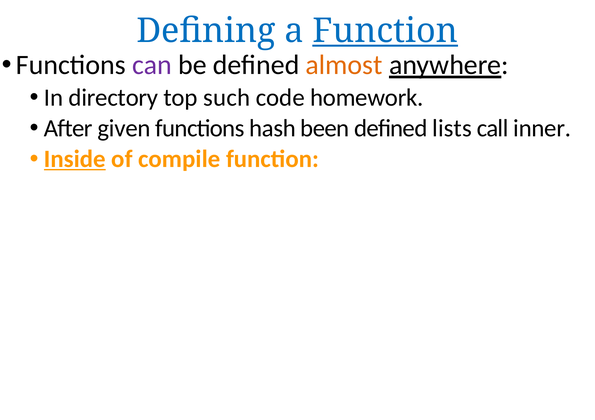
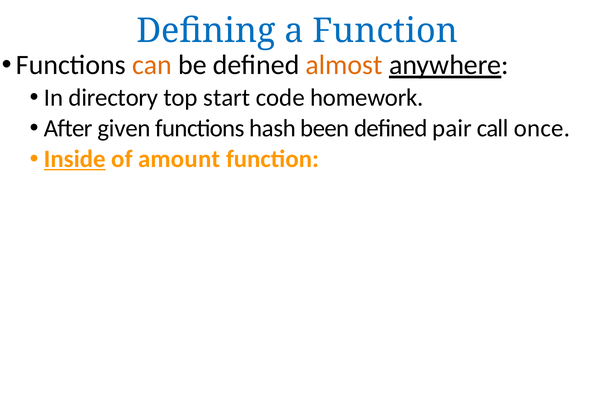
Function underline: present -> none (385, 31)
can colour: purple -> orange (152, 65)
such: such -> start (227, 97)
lists: lists -> pair (452, 128)
inner: inner -> once (542, 128)
compile: compile -> amount (179, 159)
